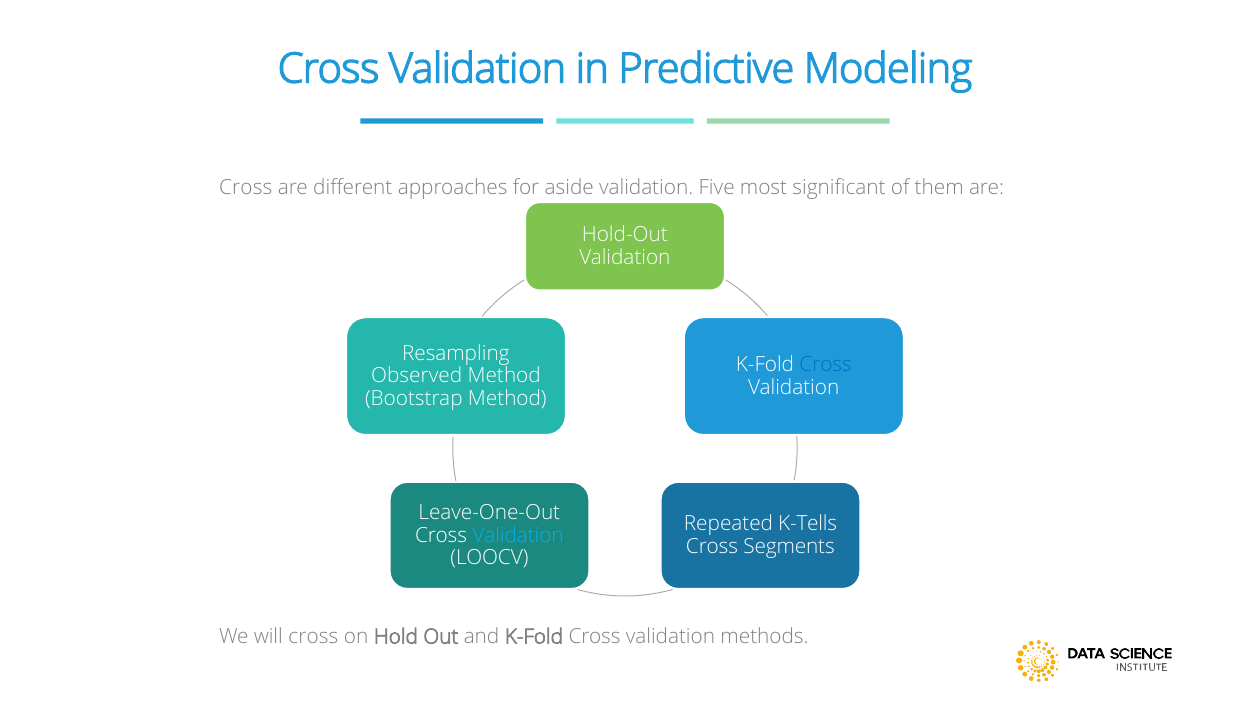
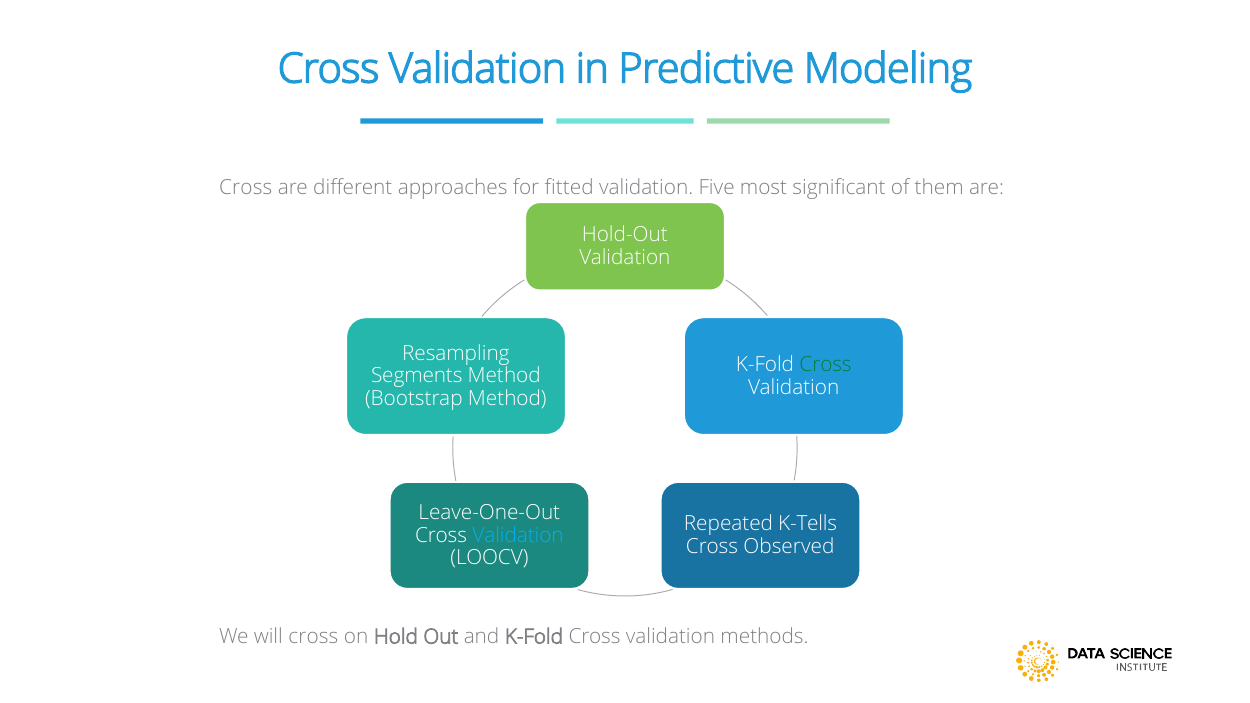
aside: aside -> fitted (569, 187)
Cross colour: blue -> green (826, 365)
Observed: Observed -> Segments (417, 376)
Segments: Segments -> Observed (789, 547)
